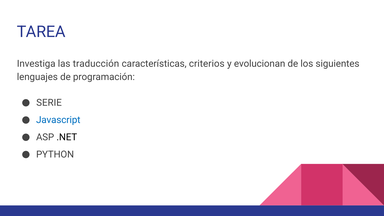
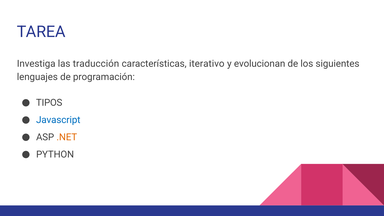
criterios: criterios -> iterativo (207, 64)
SERIE: SERIE -> TIPOS (49, 103)
.NET colour: black -> orange (67, 137)
